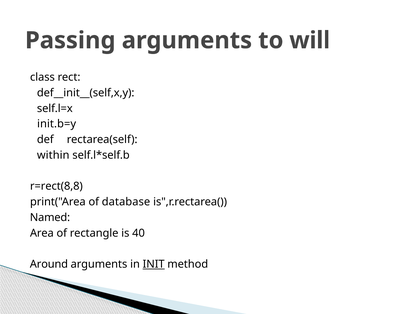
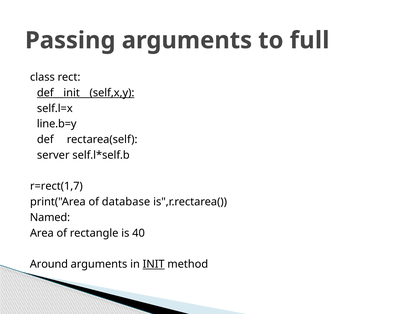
will: will -> full (310, 40)
def__init__(self,x,y underline: none -> present (86, 93)
init.b=y: init.b=y -> line.b=y (57, 124)
within: within -> server (53, 155)
r=rect(8,8: r=rect(8,8 -> r=rect(1,7 (56, 186)
